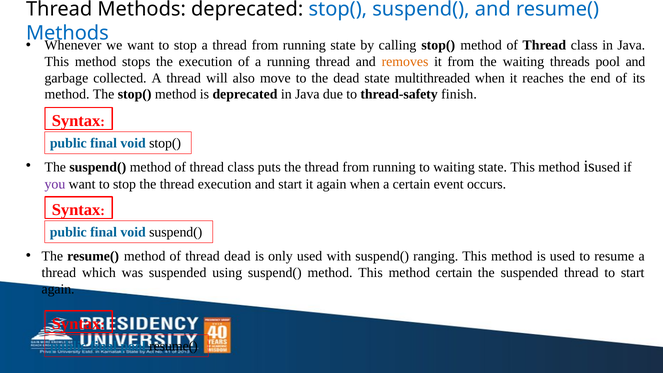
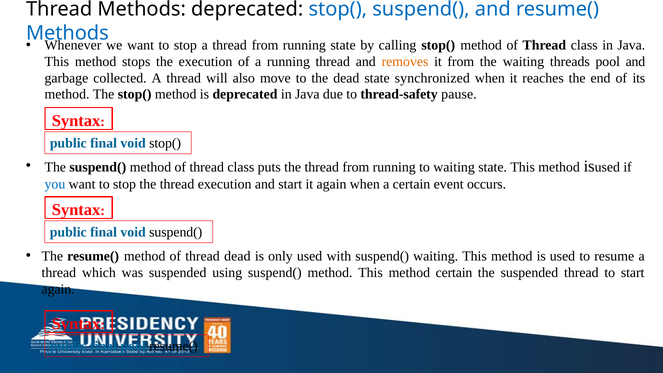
multithreaded: multithreaded -> synchronized (432, 78)
finish: finish -> pause (459, 94)
you colour: purple -> blue (55, 184)
suspend( ranging: ranging -> waiting (436, 256)
